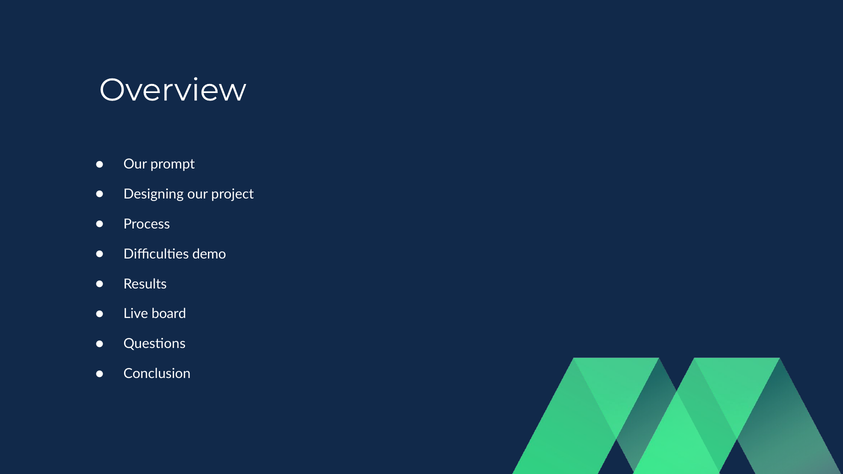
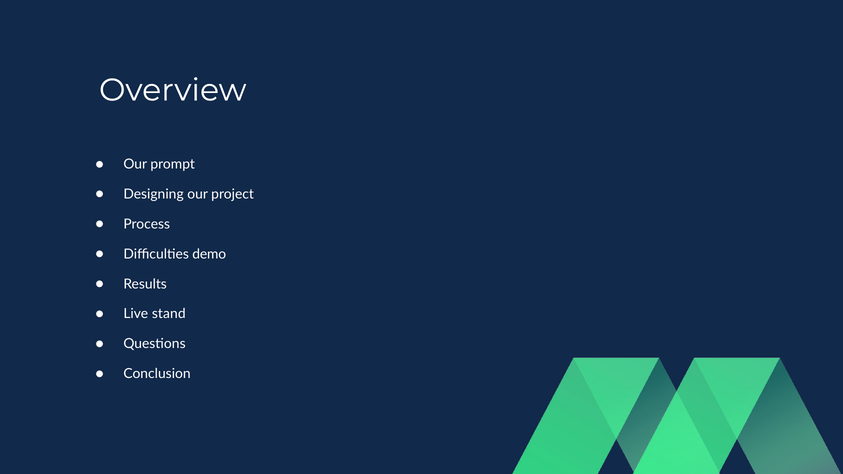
board: board -> stand (169, 314)
